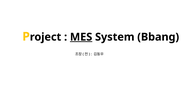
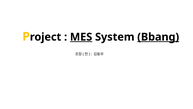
Bbang underline: none -> present (158, 37)
